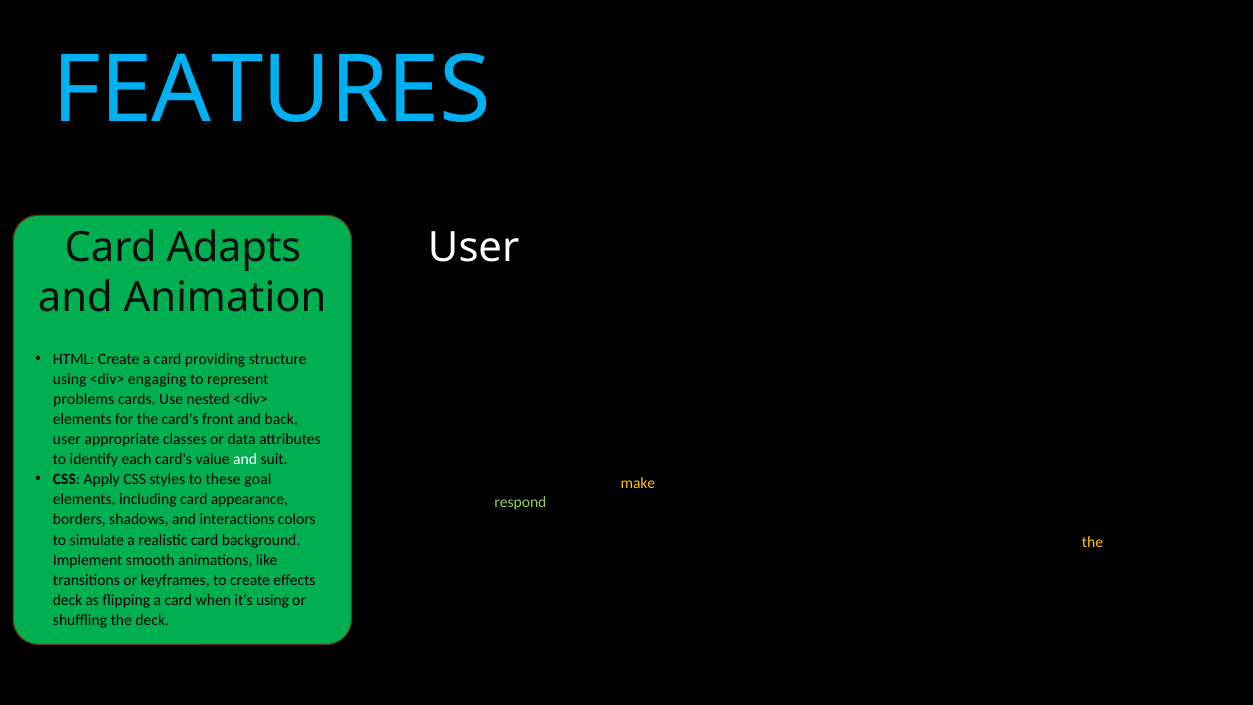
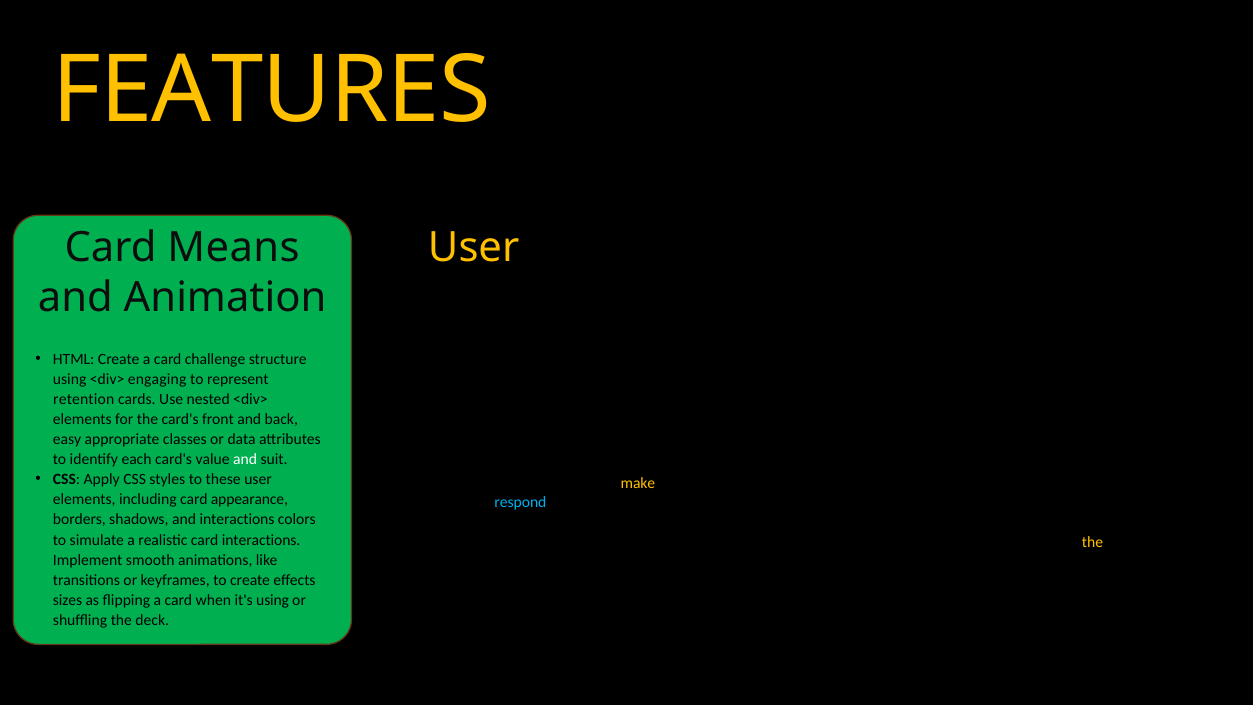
FEATURES colour: light blue -> yellow (272, 91)
Card Adapts: Adapts -> Means (234, 248)
User colour: white -> yellow (474, 248)
providing: providing -> challenge (215, 359)
problems: problems -> retention (84, 399)
user: user -> easy (67, 439)
these goal: goal -> user (258, 479)
respond colour: light green -> light blue (520, 502)
card background: background -> interactions (261, 540)
deck: deck -> sizes (68, 600)
